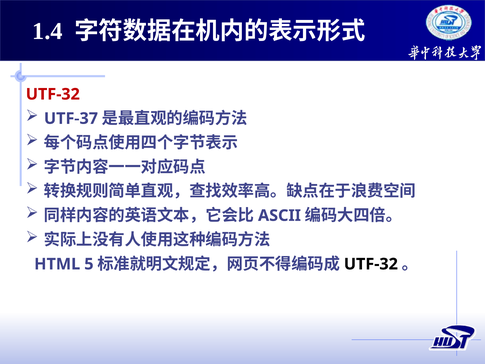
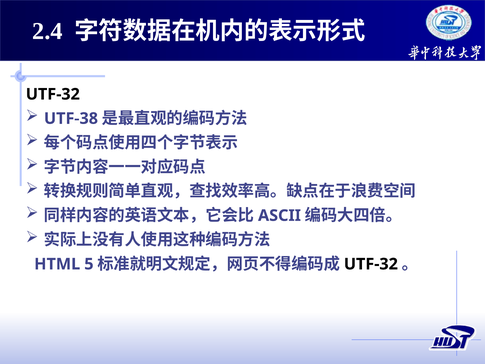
1.4: 1.4 -> 2.4 (47, 31)
UTF-32 colour: red -> black (53, 94)
UTF-37: UTF-37 -> UTF-38 (71, 118)
